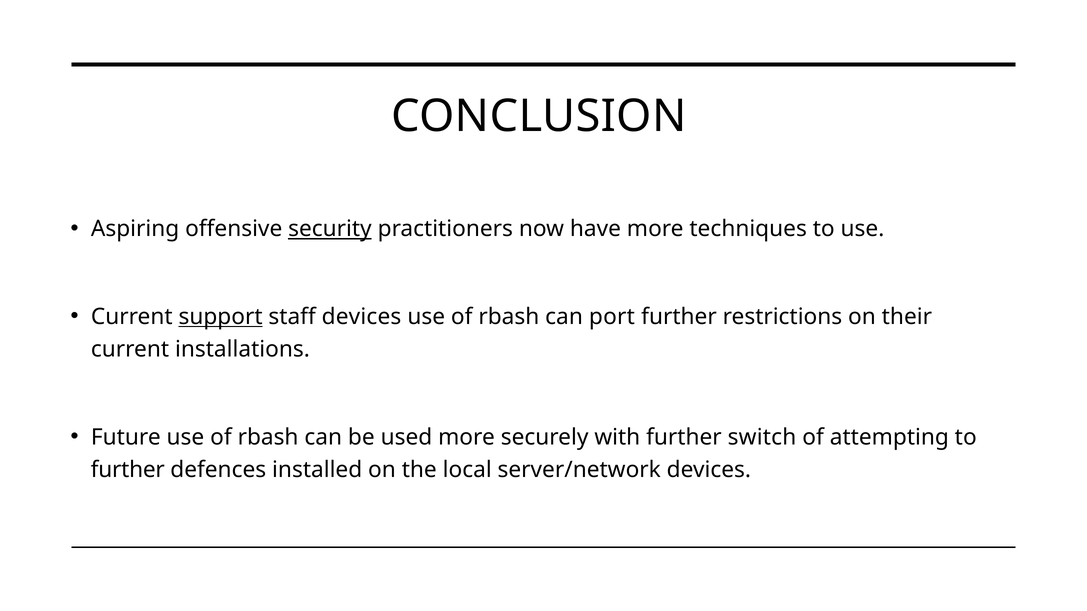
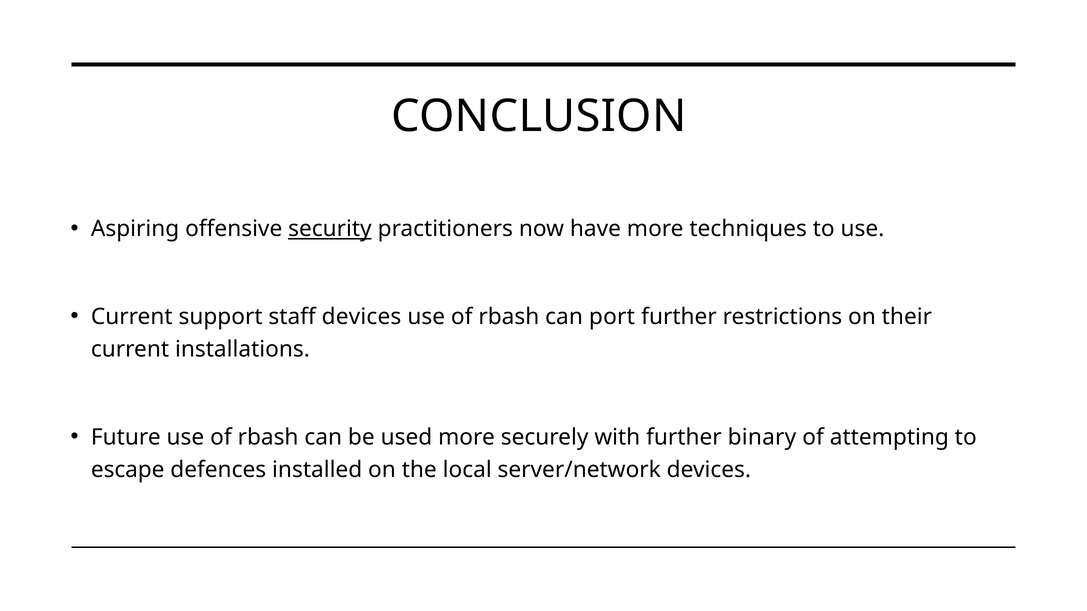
support underline: present -> none (221, 317)
switch: switch -> binary (762, 438)
further: further -> escape (128, 470)
